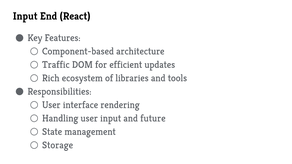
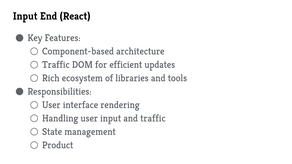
and future: future -> traffic (153, 118)
Storage: Storage -> Product (58, 145)
